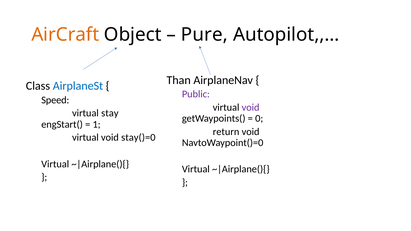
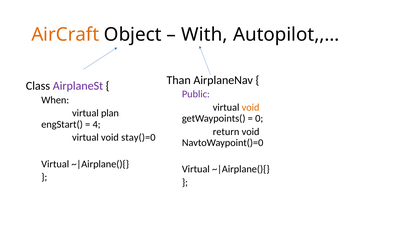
Pure: Pure -> With (204, 35)
AirplaneSt colour: blue -> purple (78, 86)
Speed: Speed -> When (55, 100)
void colour: purple -> orange (251, 108)
stay: stay -> plan (110, 113)
1: 1 -> 4 (97, 124)
